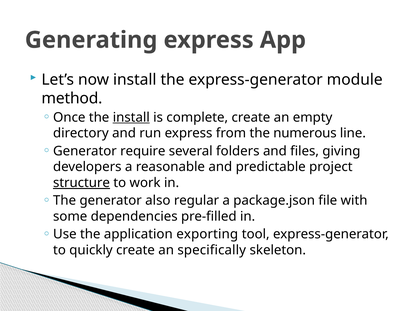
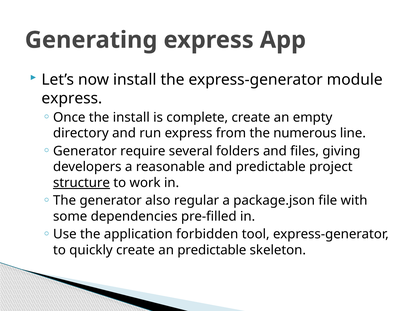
method: method -> express (72, 98)
install underline: present -> none (131, 117)
exporting: exporting -> forbidden (207, 234)
an specifically: specifically -> predictable (212, 250)
